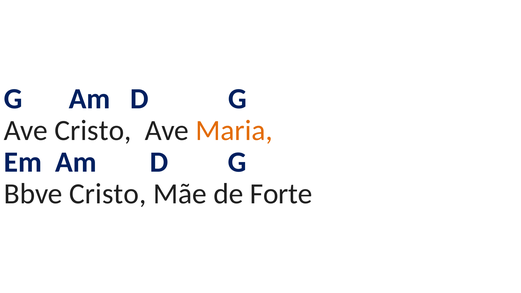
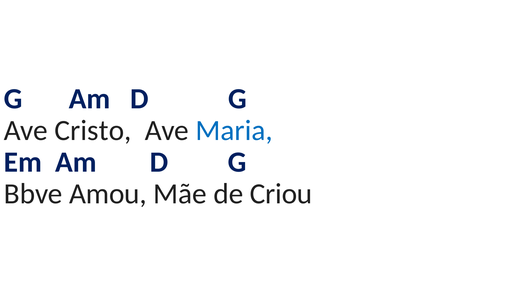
Maria colour: orange -> blue (234, 131)
Bbve Cristo: Cristo -> Amou (108, 194)
Forte: Forte -> Criou (281, 194)
